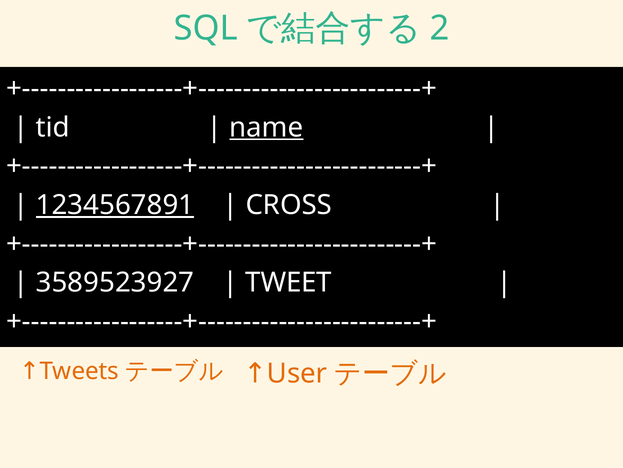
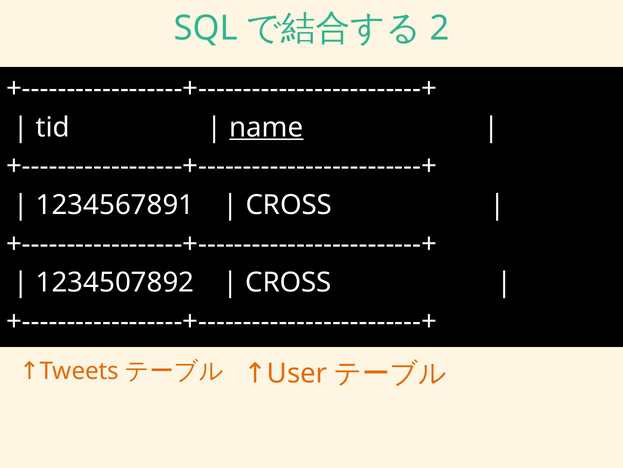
1234567891 underline: present -> none (115, 205)
3589523927: 3589523927 -> 1234507892 (115, 282)
TWEET: TWEET -> CROSS (288, 282)
